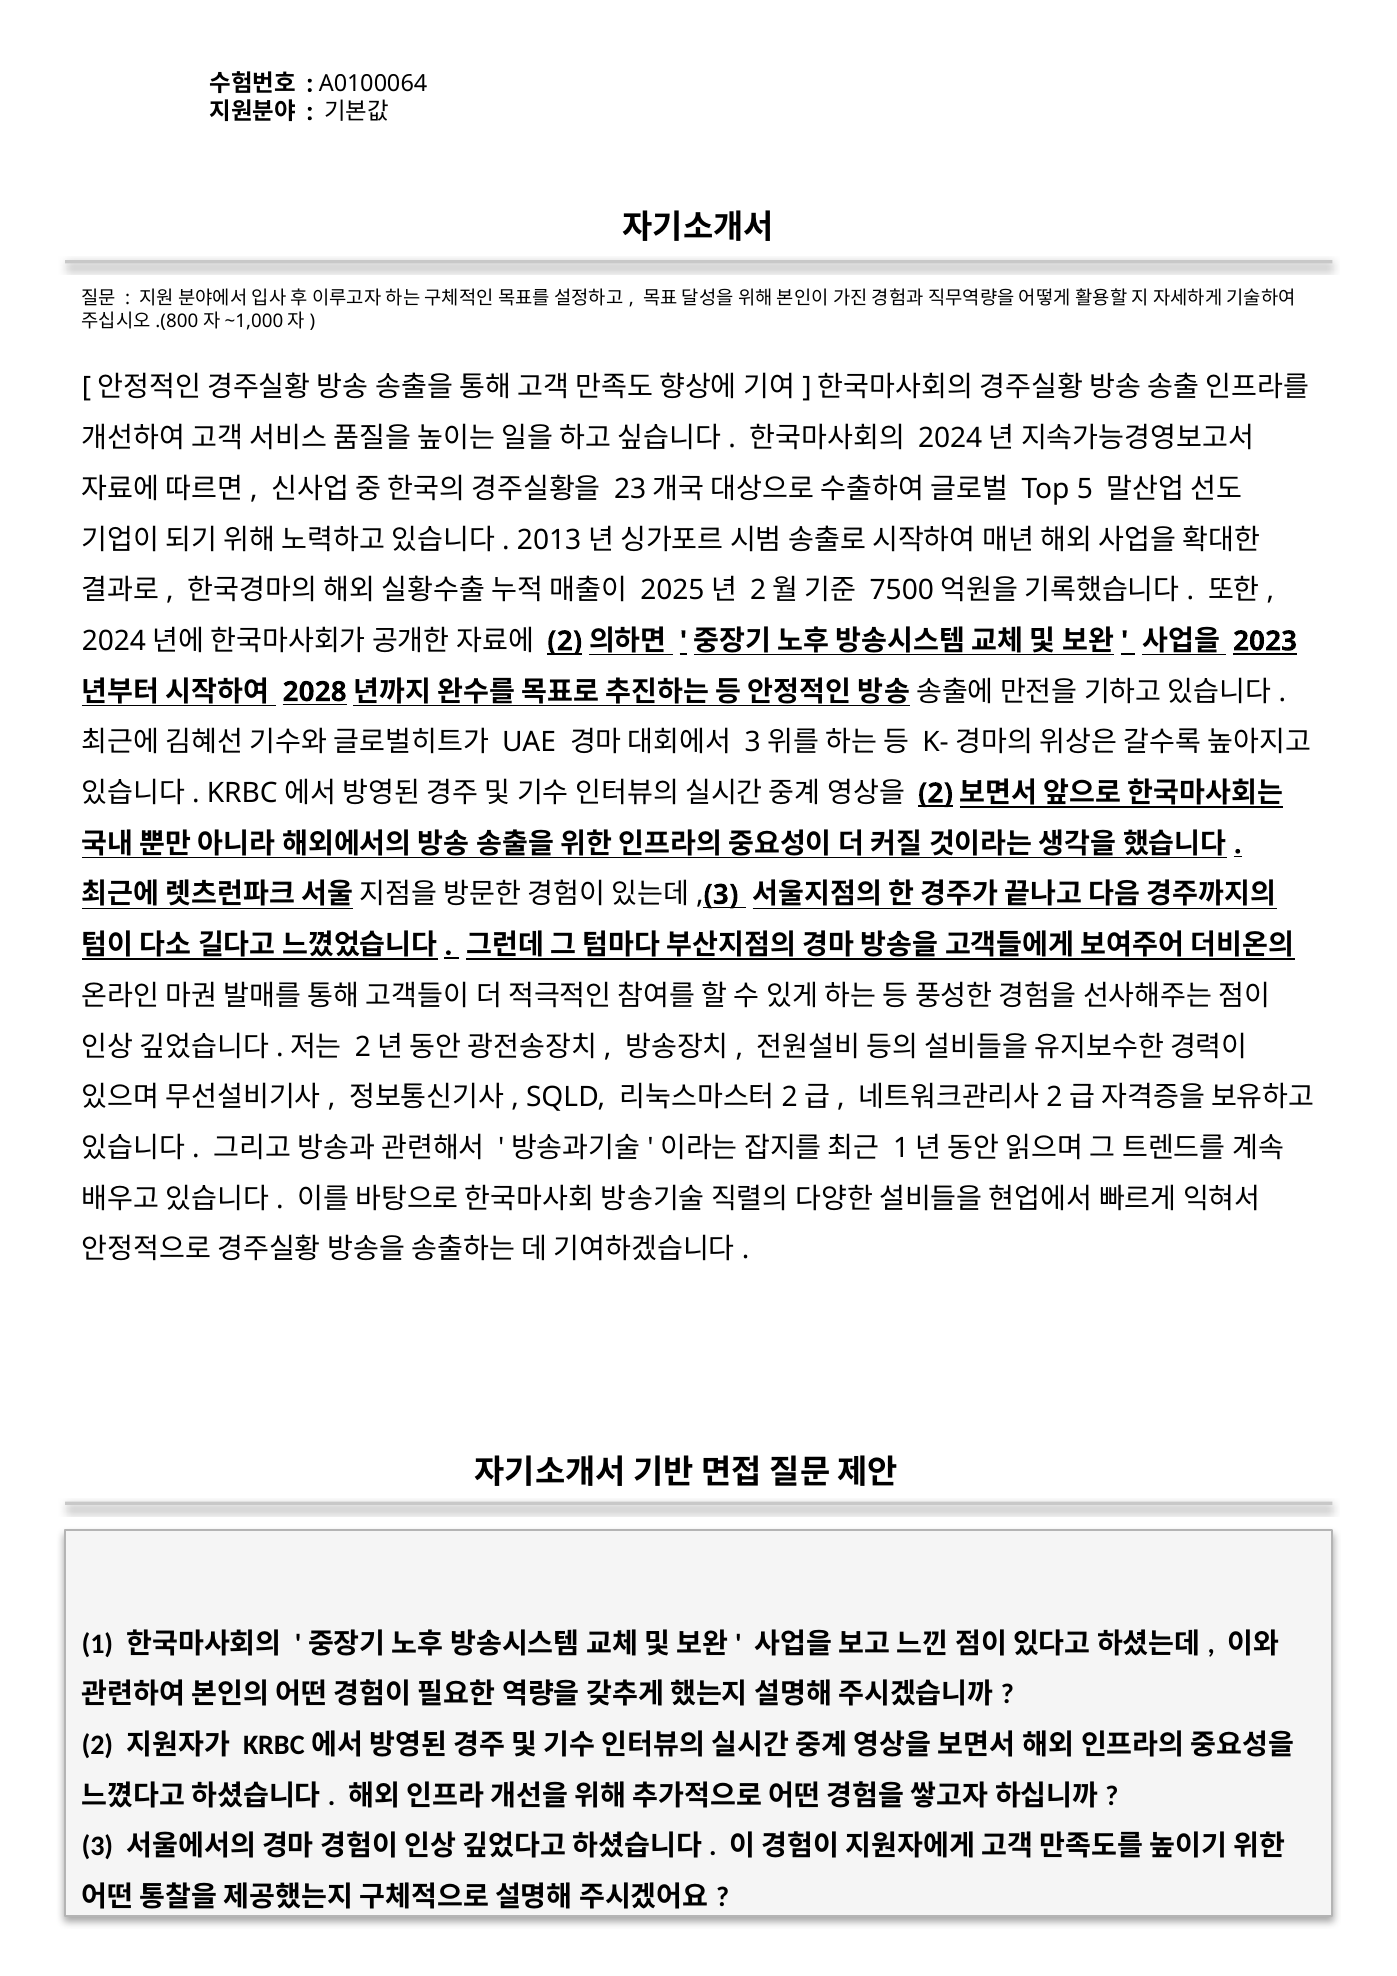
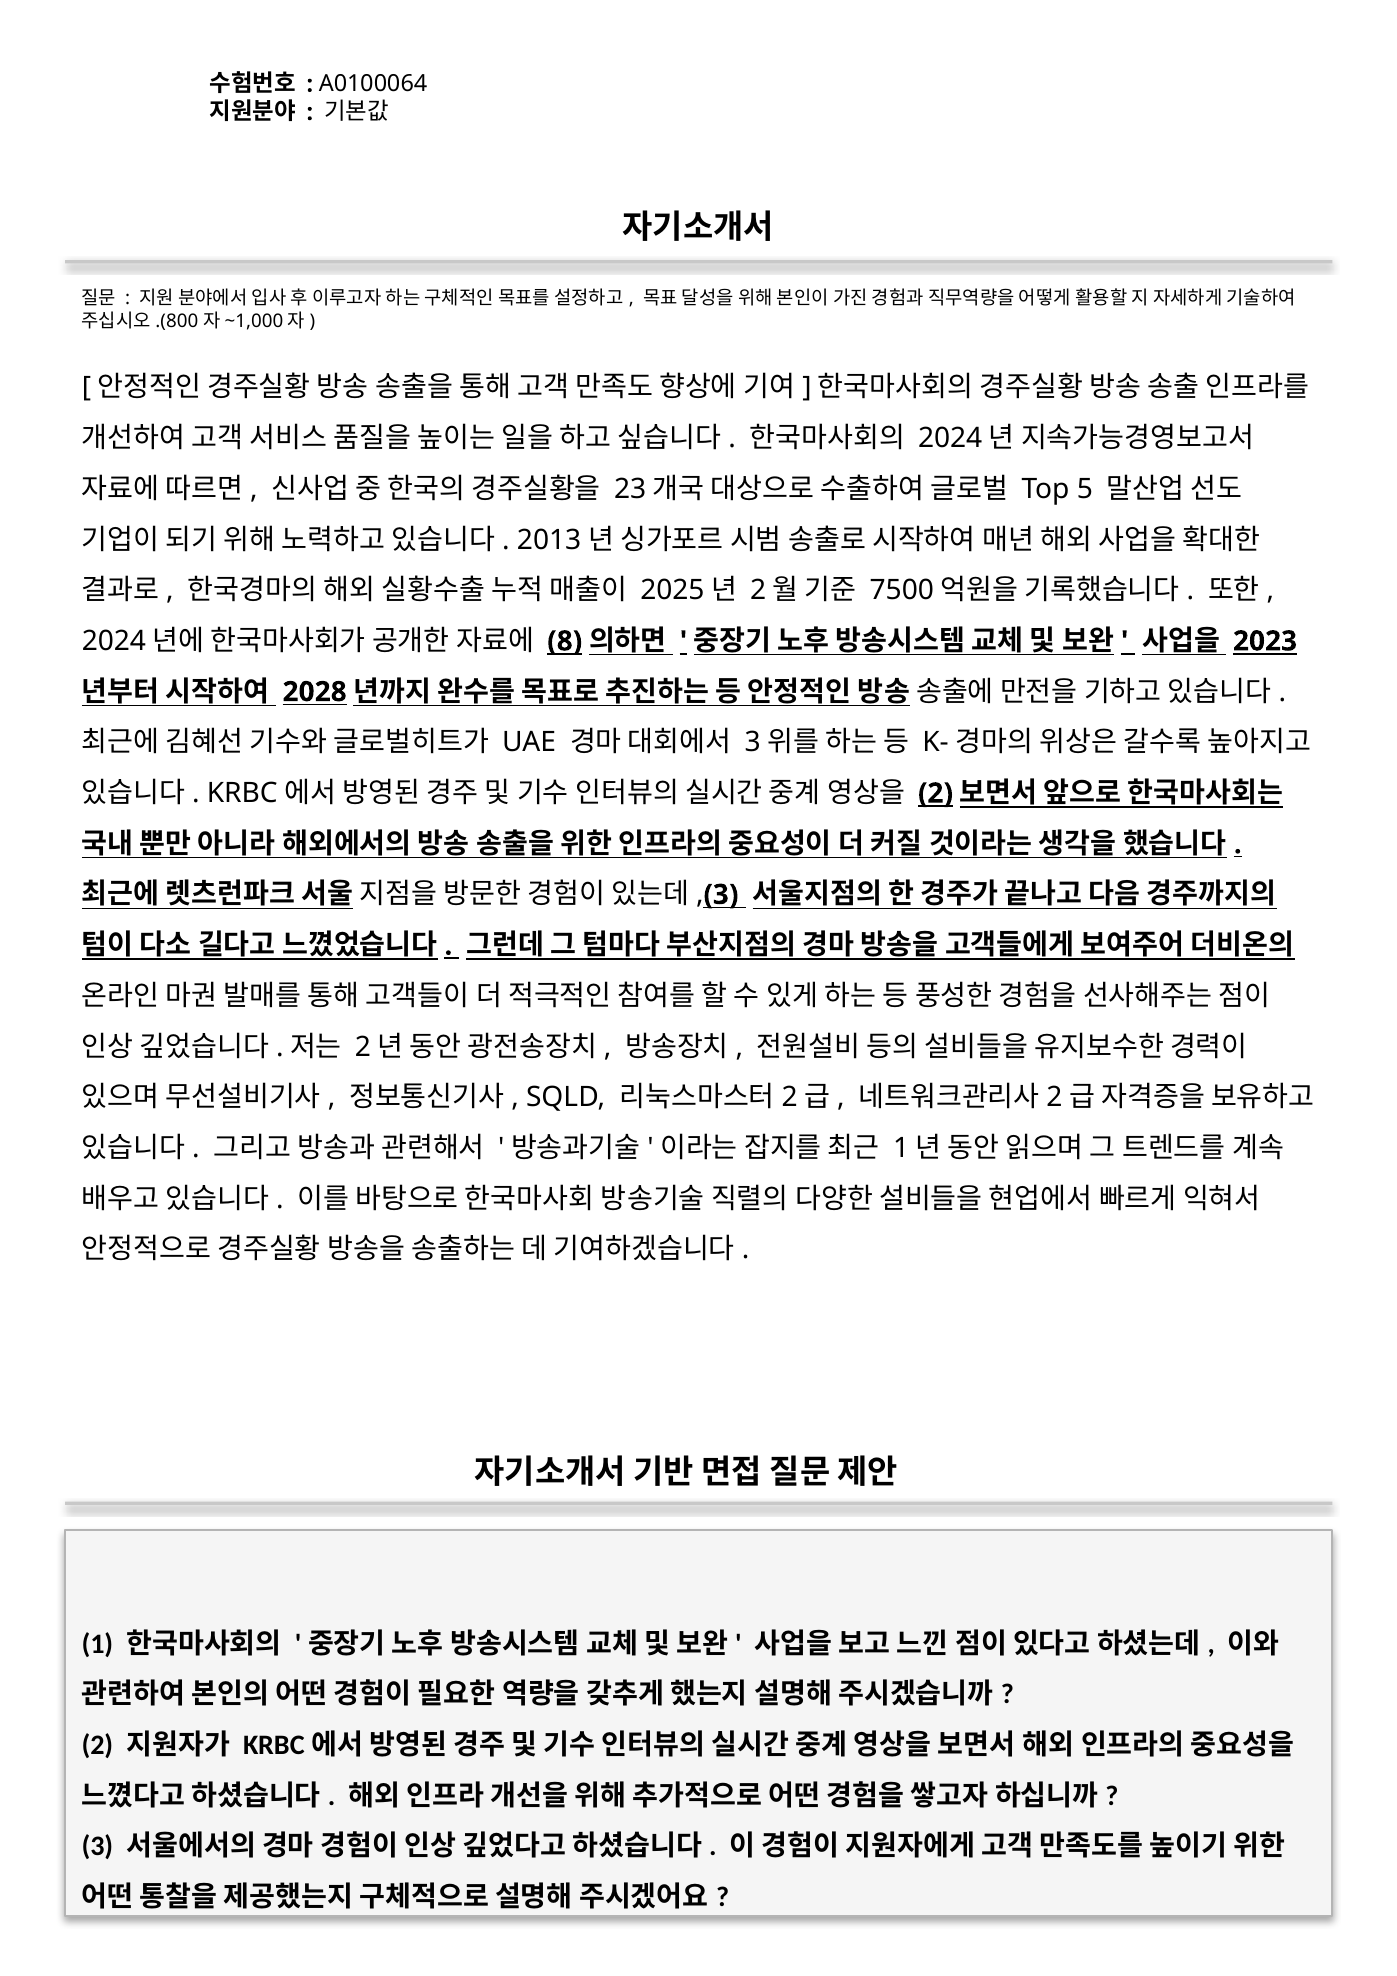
2: 2 -> 8 (565, 641)
